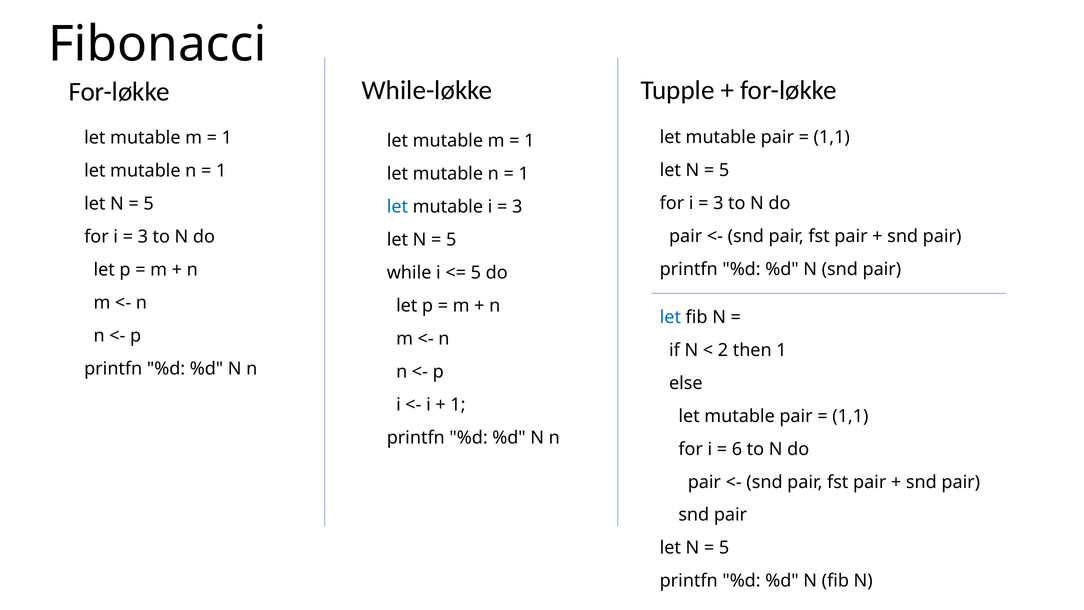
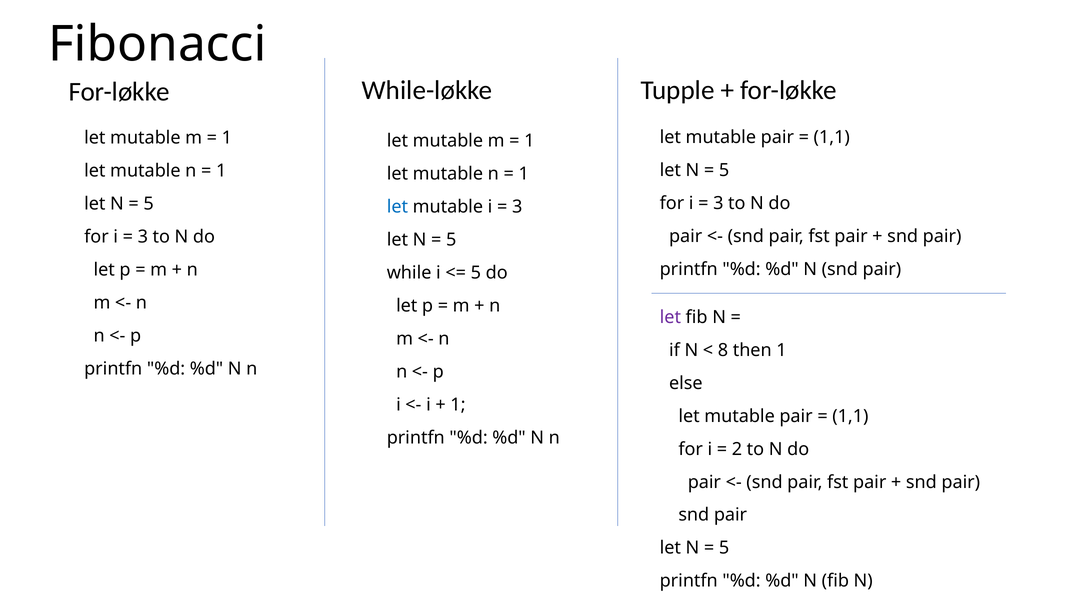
let colour: blue -> purple (670, 317)
2: 2 -> 8 (723, 350)
6: 6 -> 2 (737, 449)
